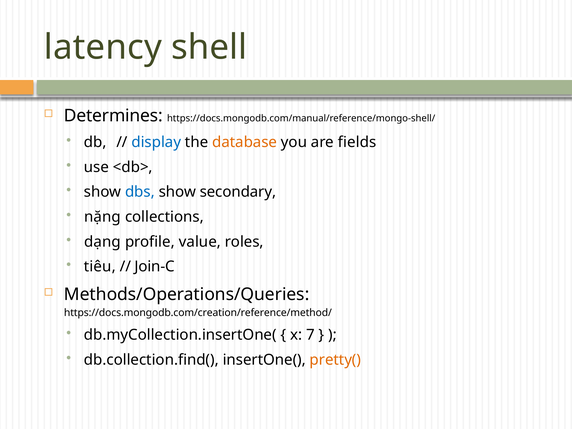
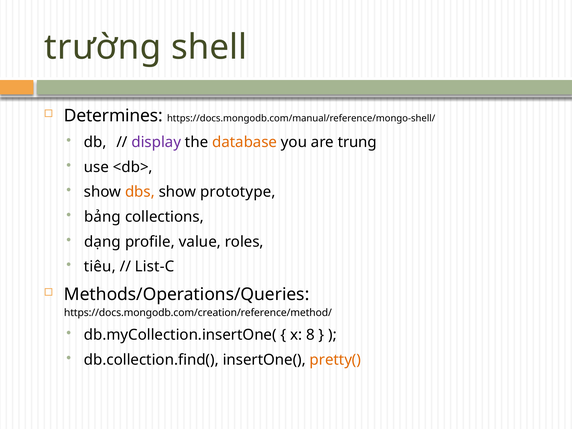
latency: latency -> trường (103, 47)
display colour: blue -> purple (156, 142)
fields: fields -> trung (357, 142)
dbs colour: blue -> orange (140, 192)
secondary: secondary -> prototype (238, 192)
nặng: nặng -> bảng (102, 217)
Join-C: Join-C -> List-C (155, 267)
7: 7 -> 8 (310, 335)
